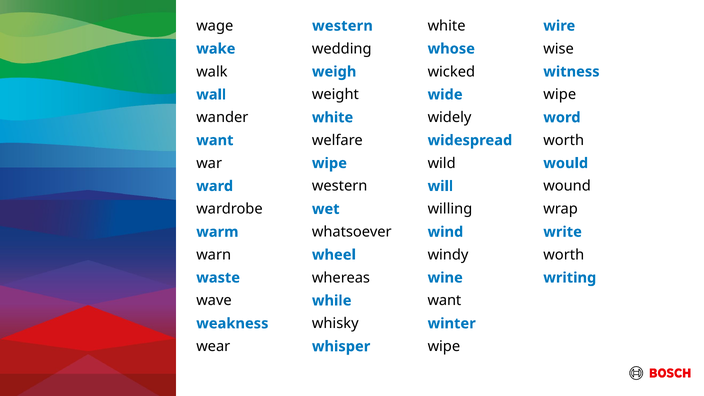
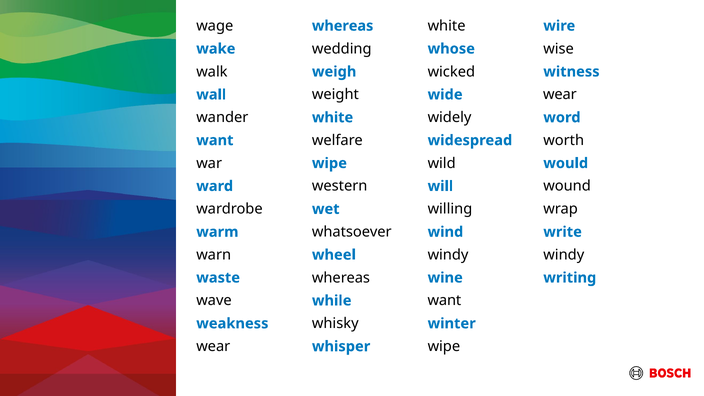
western: western -> whereas (343, 26)
wipe: wipe -> wear (560, 95)
worth: worth -> windy (564, 255)
